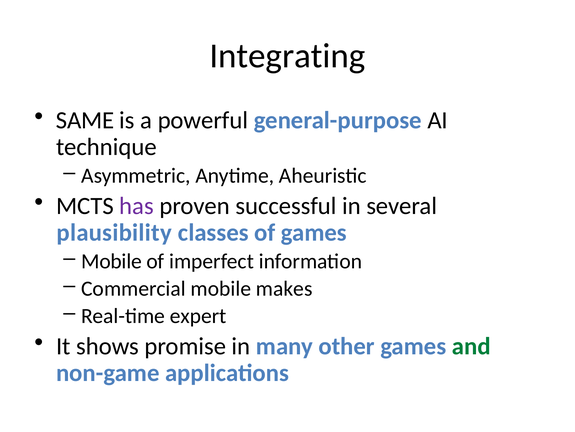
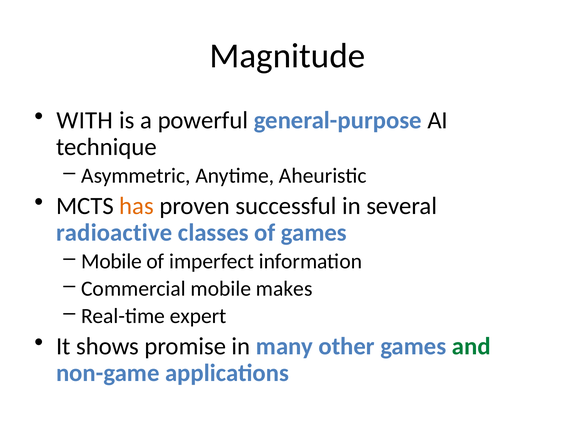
Integrating: Integrating -> Magnitude (287, 56)
SAME: SAME -> WITH (85, 120)
has colour: purple -> orange (137, 206)
plausibility: plausibility -> radioactive (114, 232)
